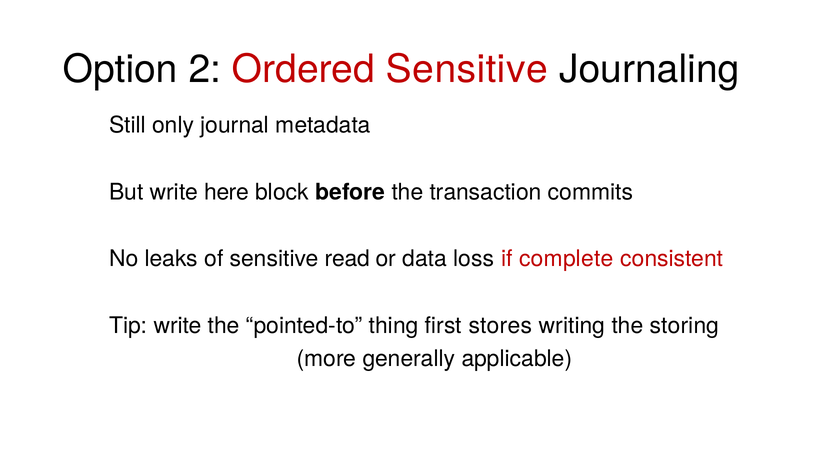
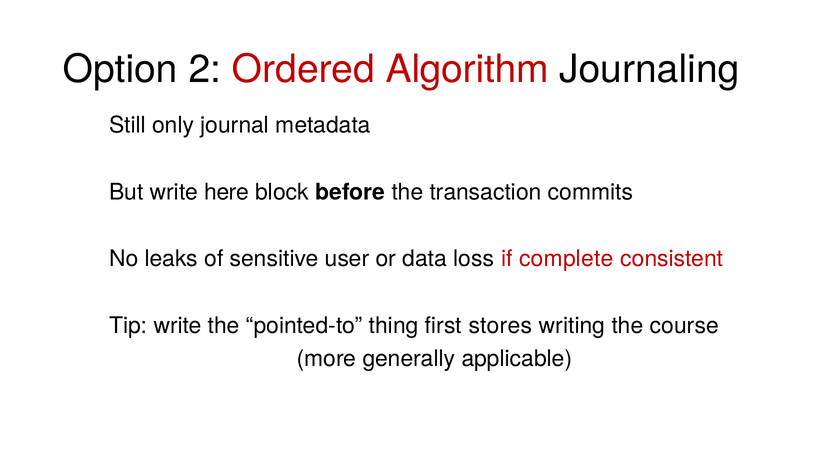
Ordered Sensitive: Sensitive -> Algorithm (467, 69)
read: read -> user (347, 259)
storing: storing -> course (684, 325)
